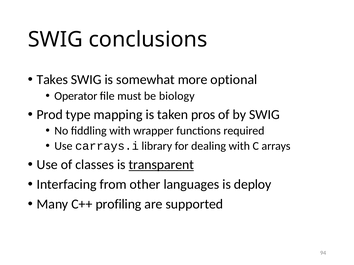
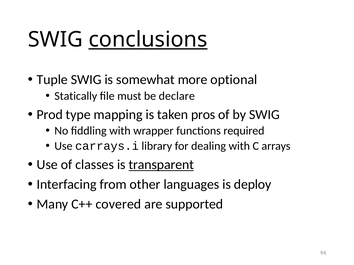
conclusions underline: none -> present (148, 40)
Takes: Takes -> Tuple (52, 80)
Operator: Operator -> Statically (76, 96)
biology: biology -> declare (177, 96)
profiling: profiling -> covered (118, 205)
